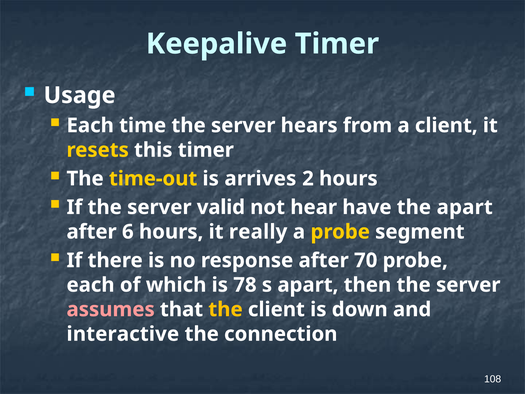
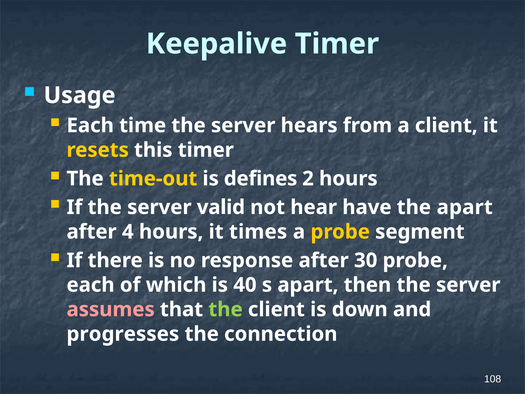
arrives: arrives -> defines (261, 179)
6: 6 -> 4 (128, 232)
really: really -> times (258, 232)
70: 70 -> 30 (366, 260)
78: 78 -> 40 (245, 285)
the colour: yellow -> light green (226, 309)
interactive: interactive -> progresses (123, 334)
